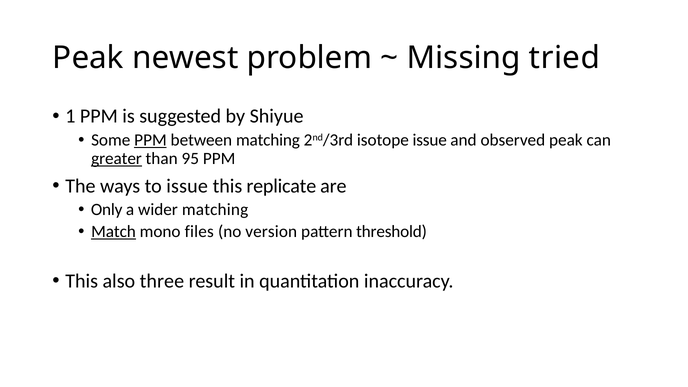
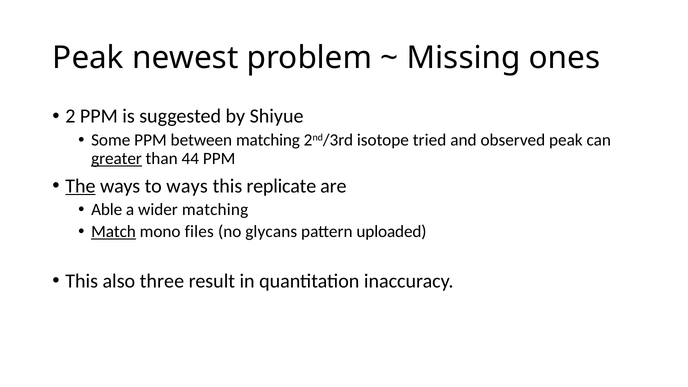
tried: tried -> ones (565, 58)
1: 1 -> 2 (70, 116)
PPM underline: present -> none (150, 140)
isotope issue: issue -> tried (430, 140)
95: 95 -> 44 (190, 159)
The underline: none -> present (80, 186)
to issue: issue -> ways (187, 186)
Only: Only -> Able (107, 210)
version: version -> glycans (271, 232)
threshold: threshold -> uploaded (392, 232)
